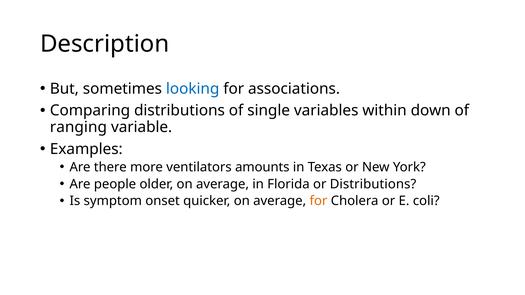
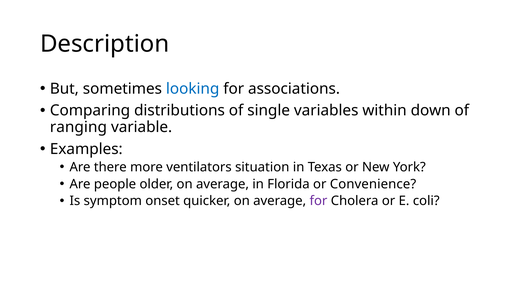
amounts: amounts -> situation (262, 167)
or Distributions: Distributions -> Convenience (373, 184)
for colour: orange -> purple (318, 201)
